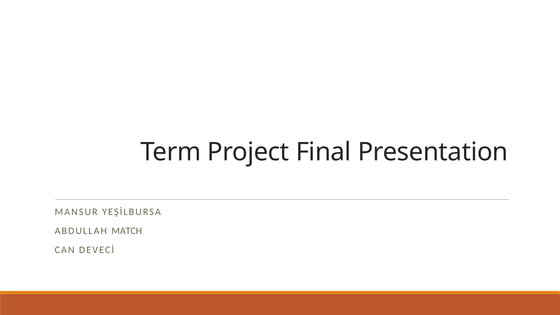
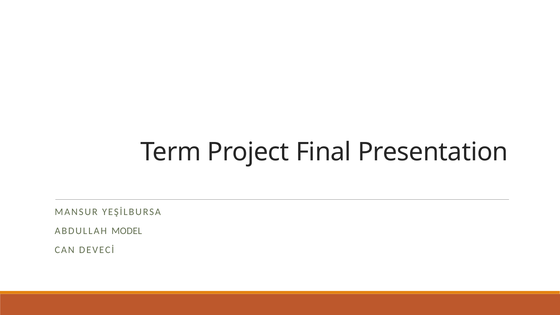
MATCH: MATCH -> MODEL (127, 231)
